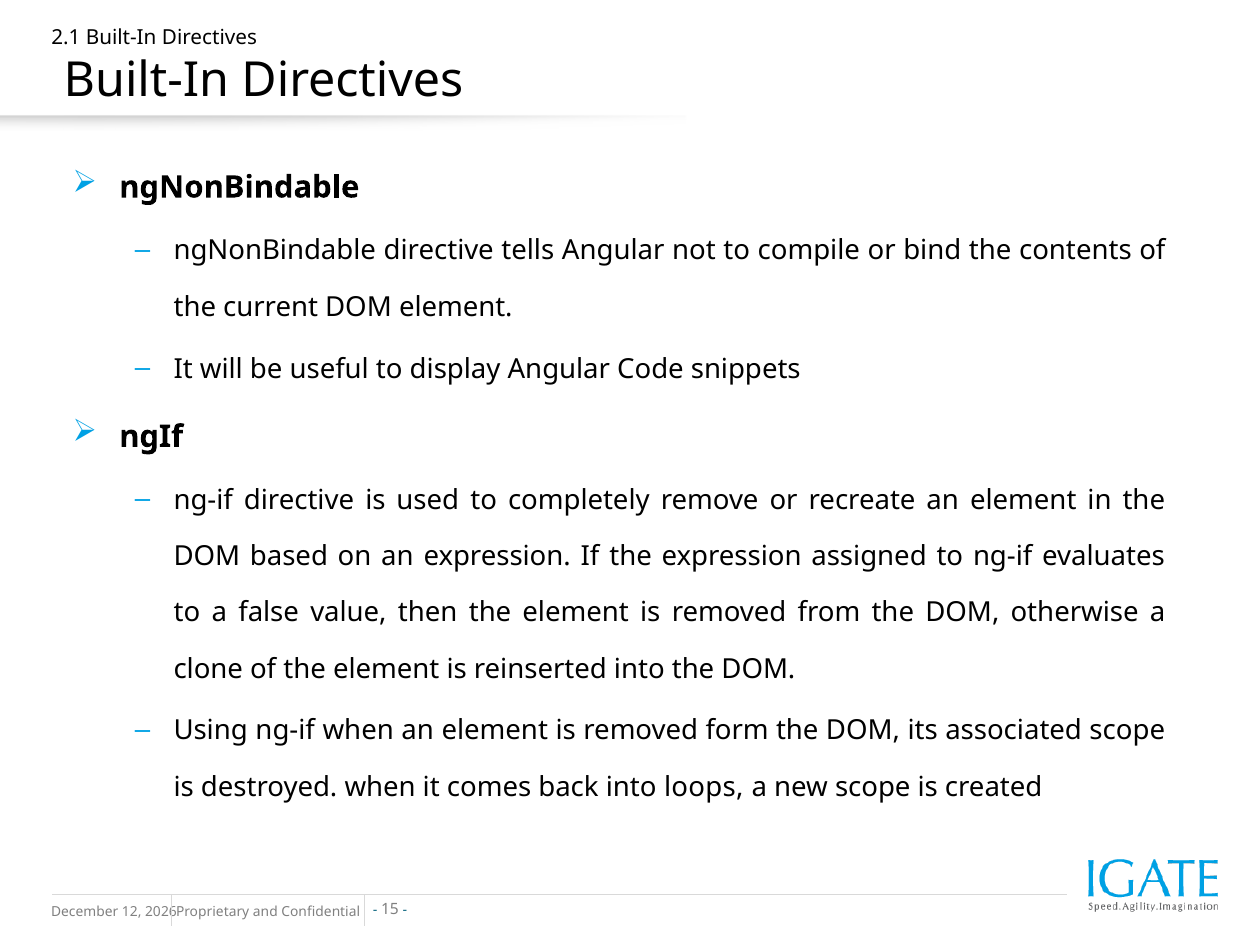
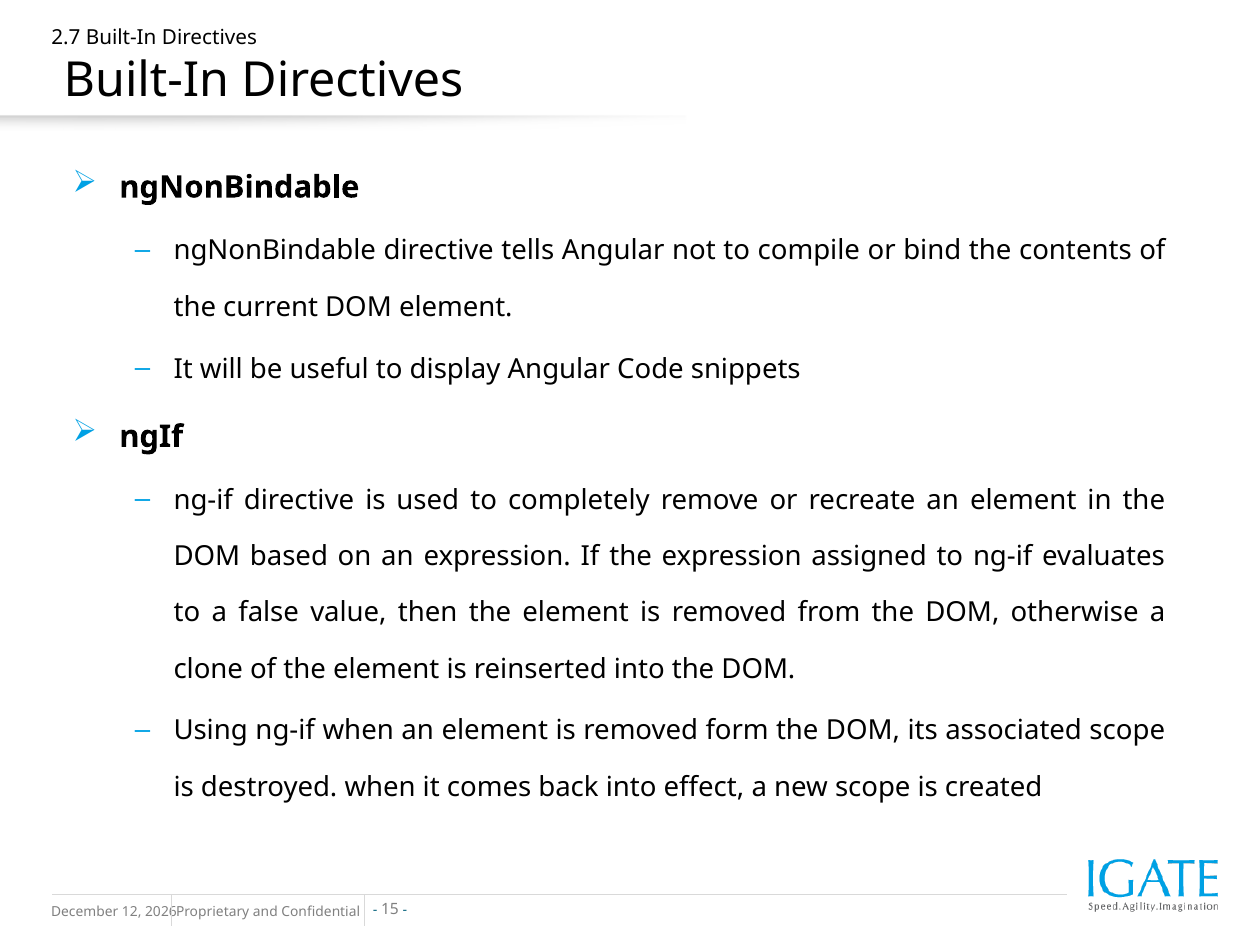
2.1: 2.1 -> 2.7 (66, 38)
loops: loops -> effect (704, 787)
